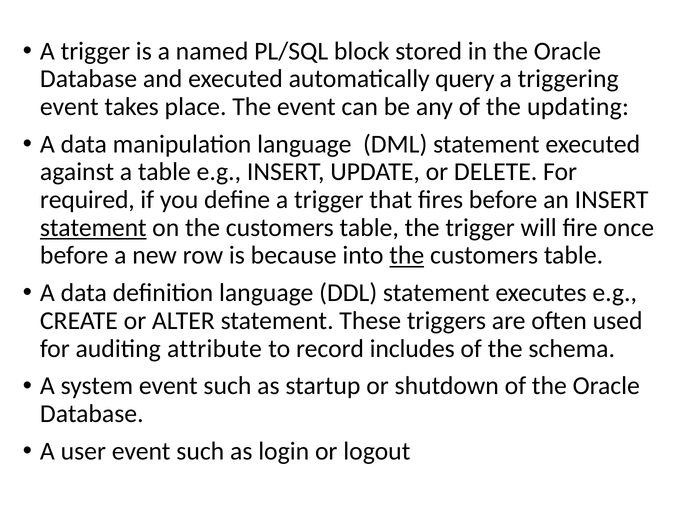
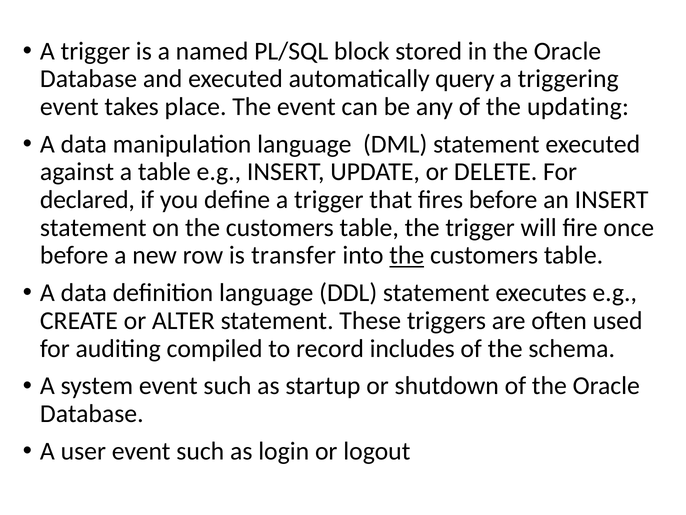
required: required -> declared (87, 200)
statement underline: present -> none (93, 227)
because: because -> transfer (294, 255)
attribute: attribute -> compiled (215, 348)
